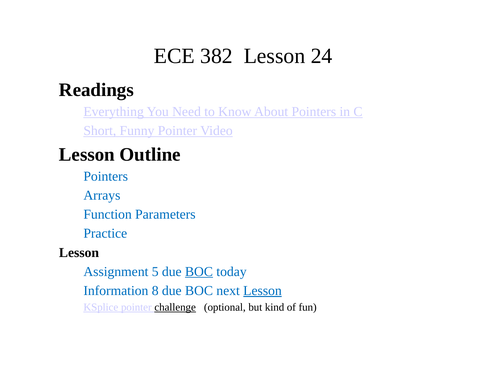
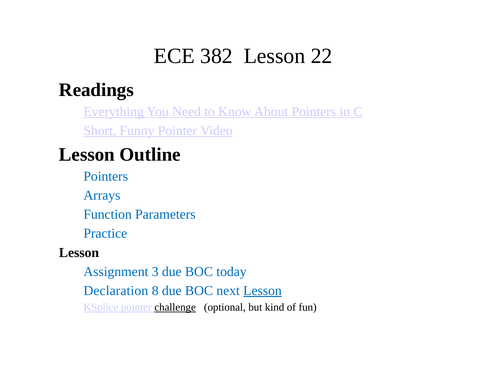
24: 24 -> 22 (322, 56)
5: 5 -> 3 (155, 271)
BOC underline: present -> none (199, 271)
Information: Information -> Declaration (116, 290)
